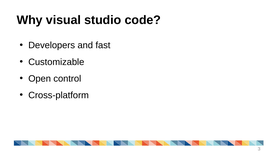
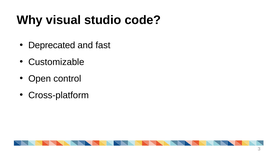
Developers: Developers -> Deprecated (52, 45)
